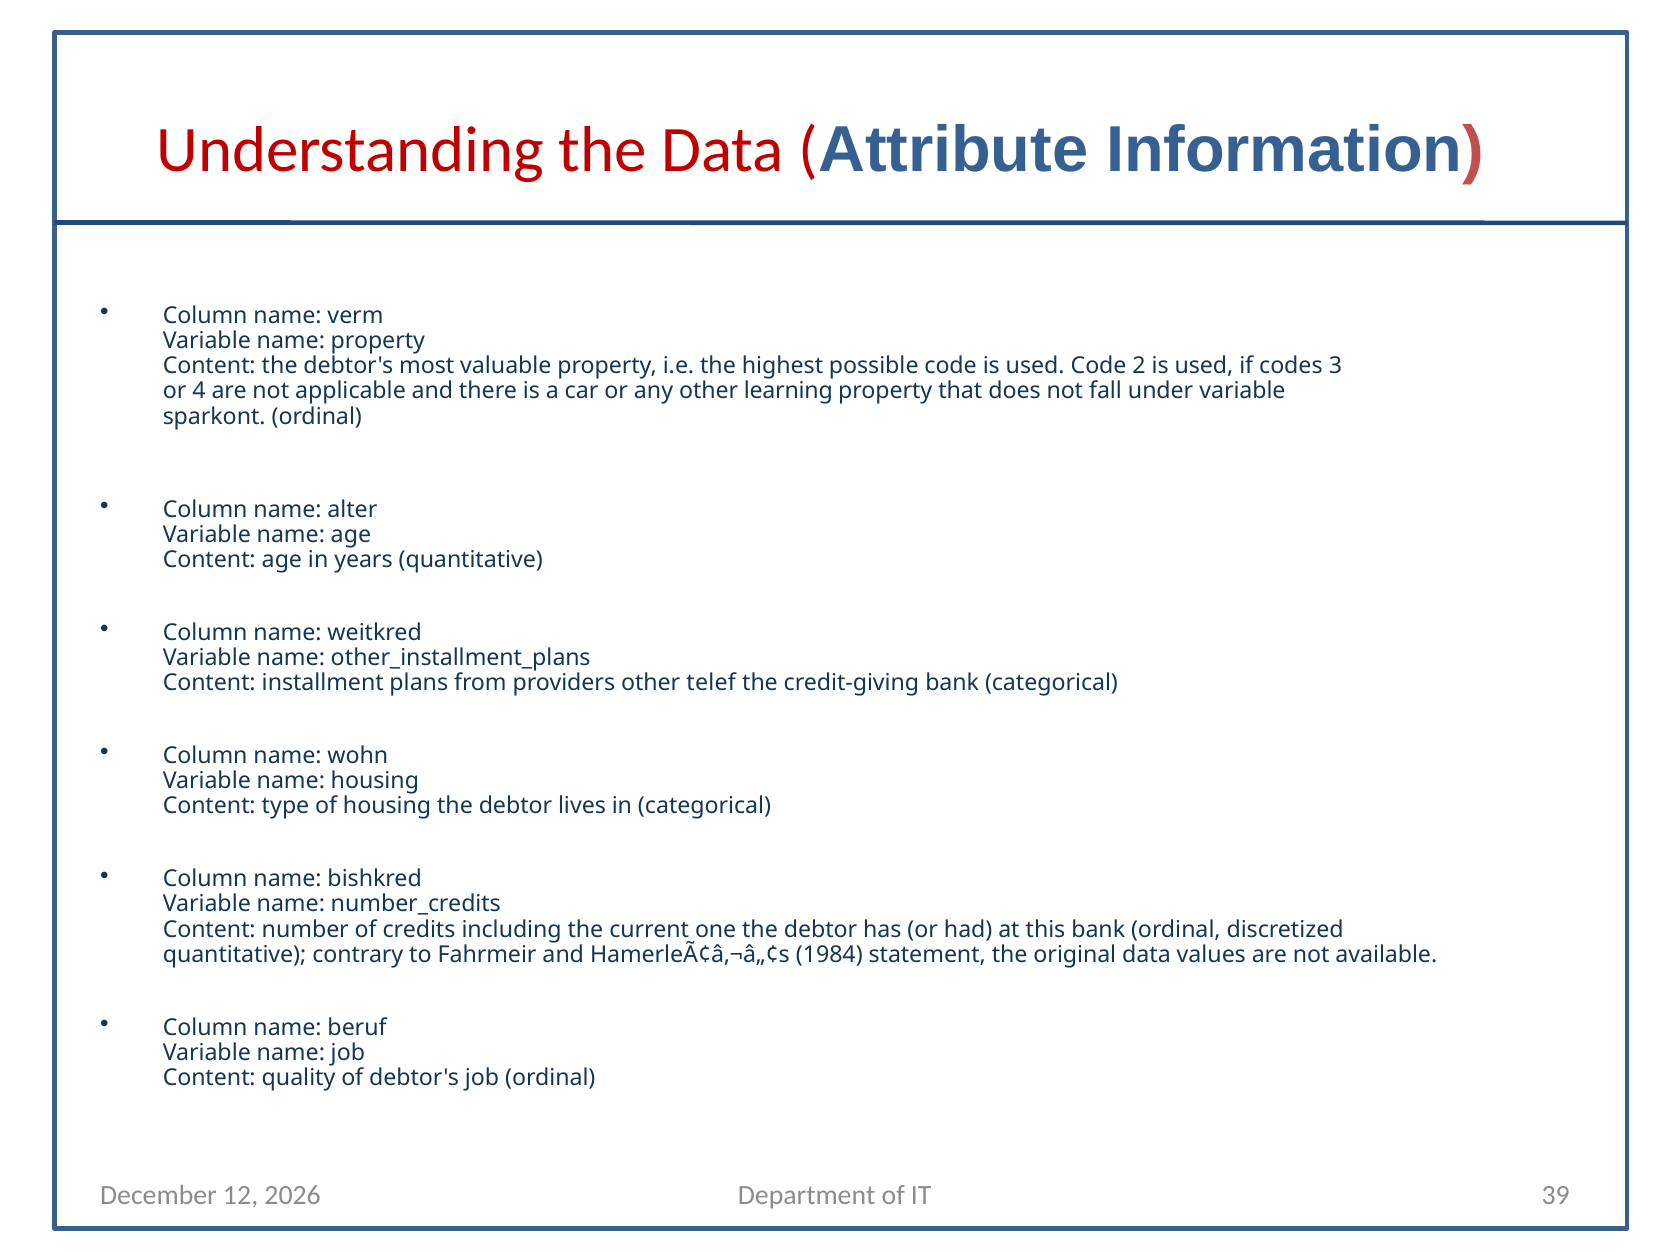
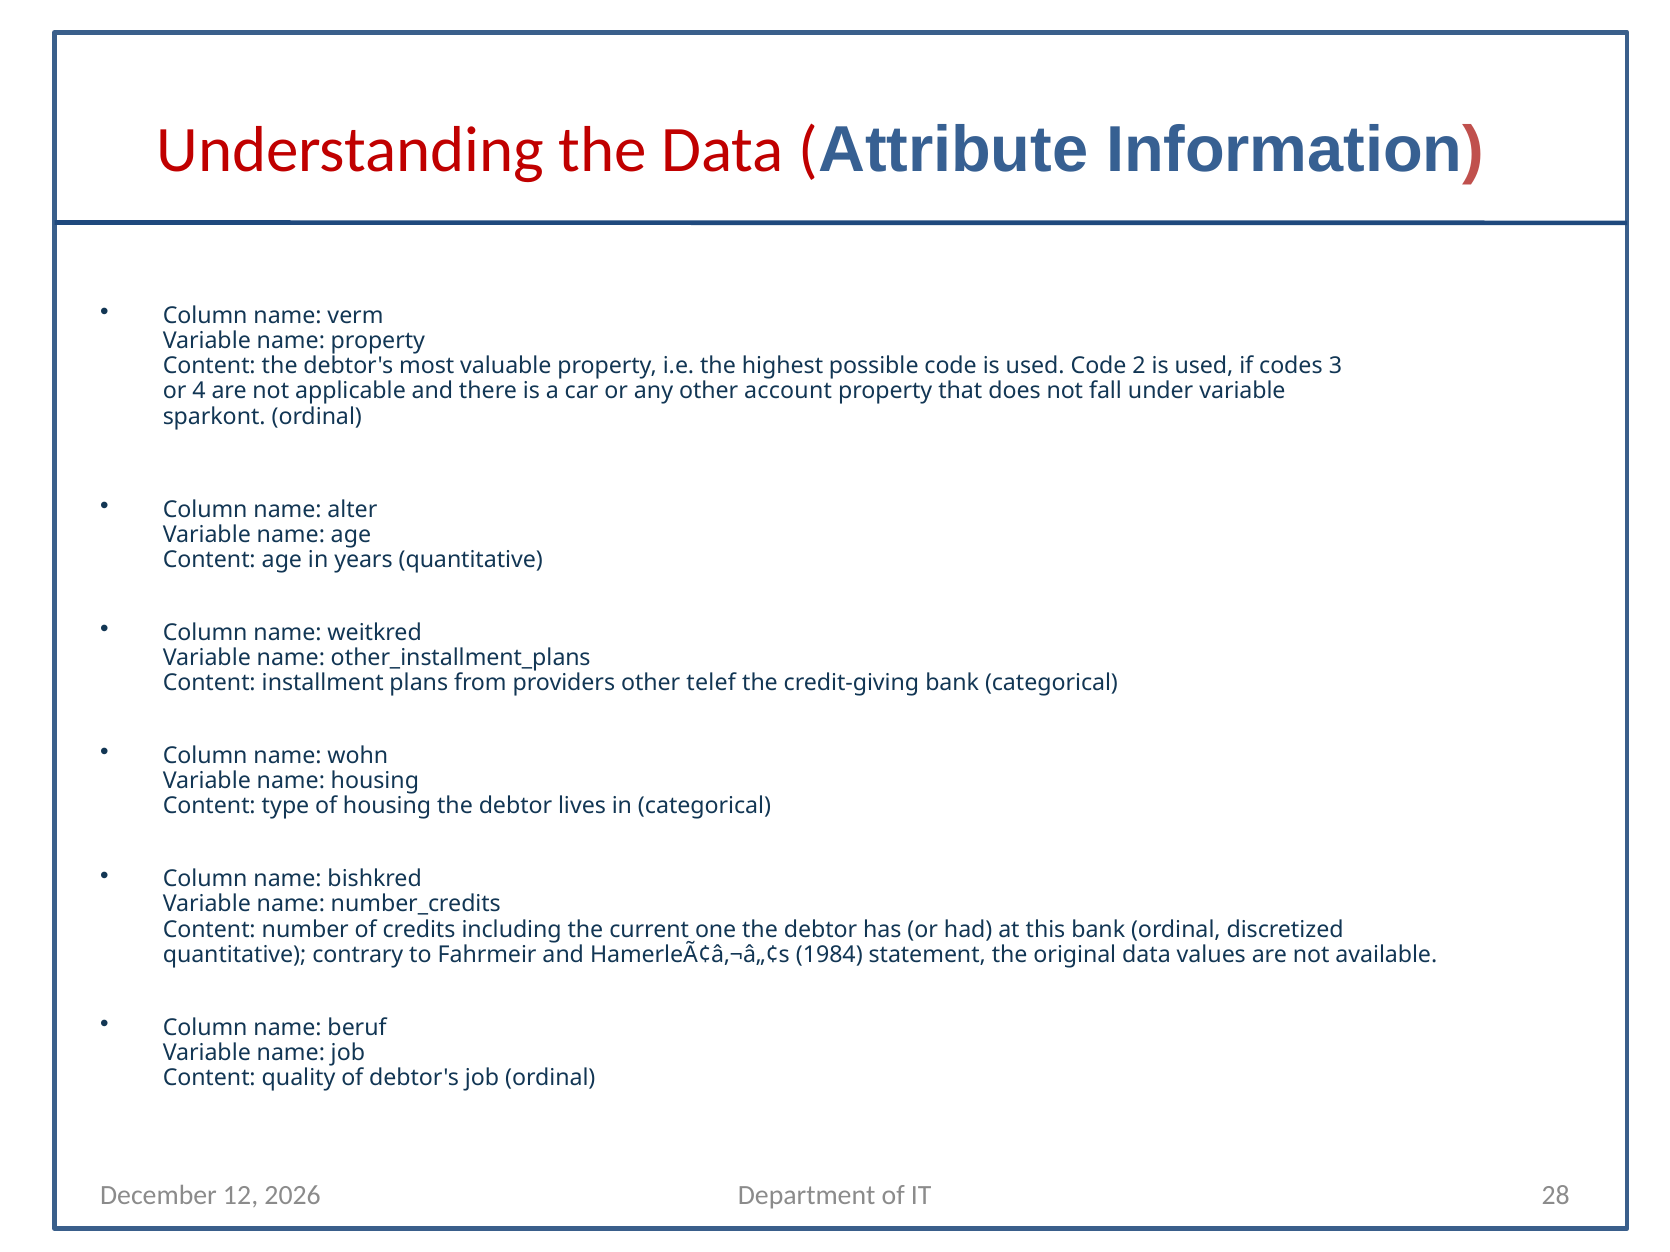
learning: learning -> account (788, 391)
39: 39 -> 28 (1556, 1196)
